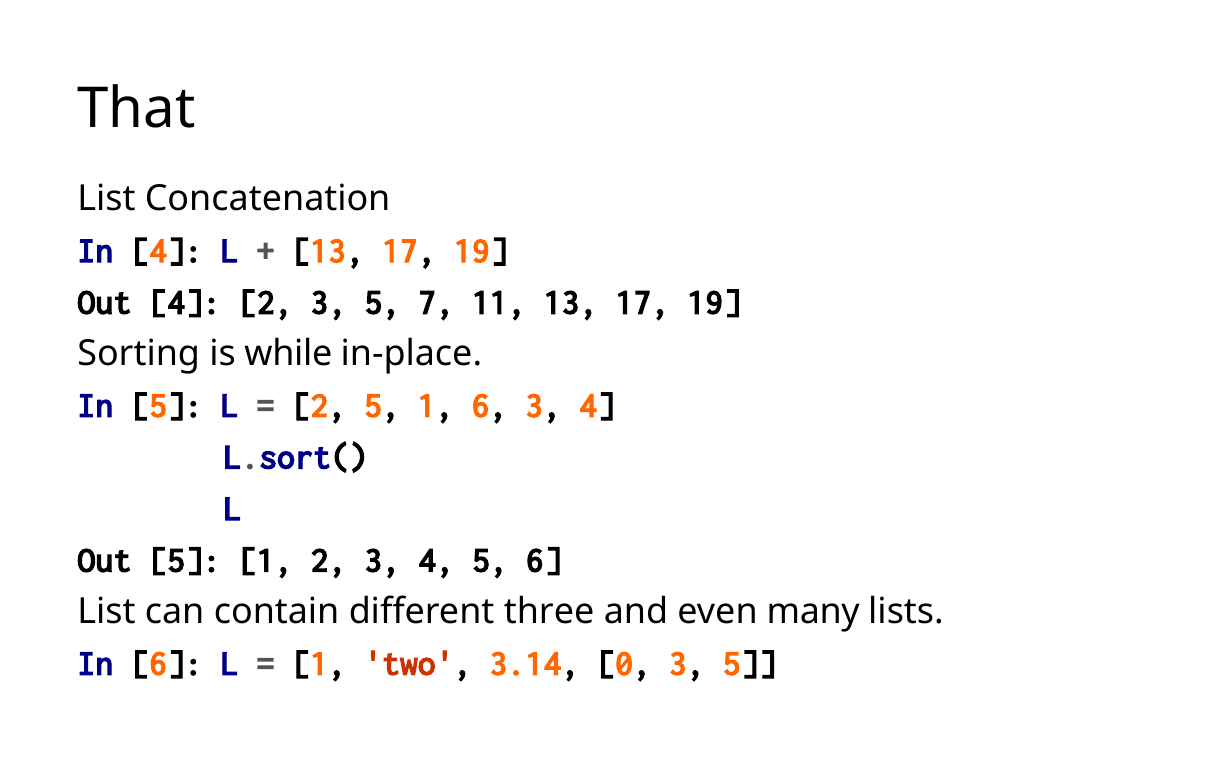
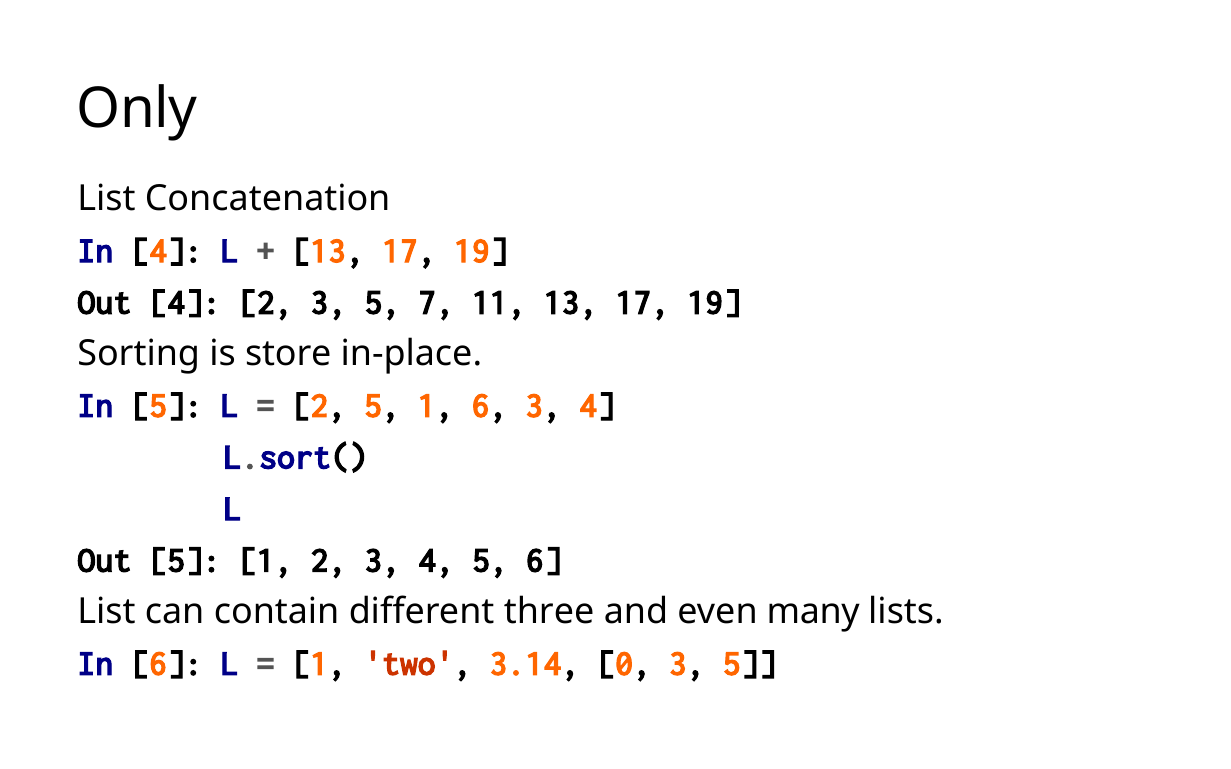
That: That -> Only (137, 109)
while: while -> store (288, 354)
